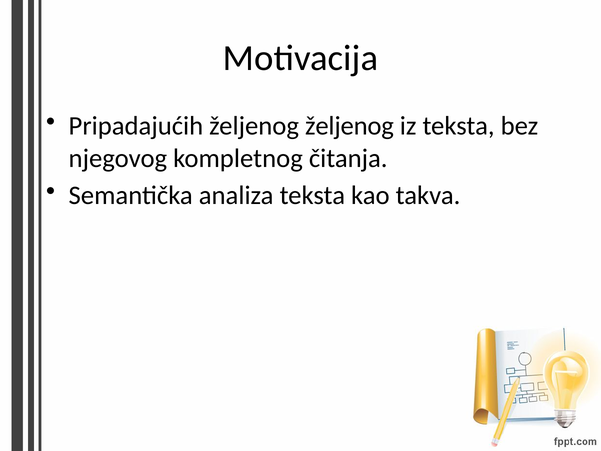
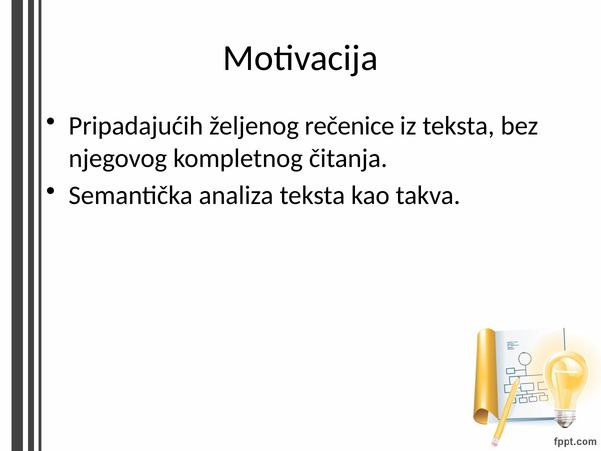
željenog željenog: željenog -> rečenice (350, 126)
